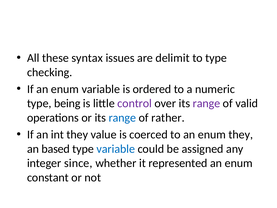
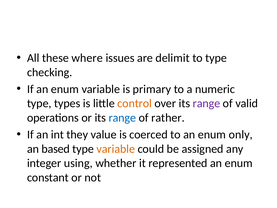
syntax: syntax -> where (87, 58)
ordered: ordered -> primary (152, 89)
being: being -> types (67, 103)
control colour: purple -> orange (135, 103)
enum they: they -> only (241, 134)
variable colour: blue -> orange (116, 149)
since: since -> using (78, 163)
